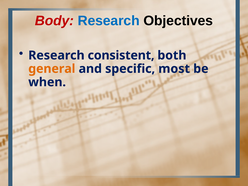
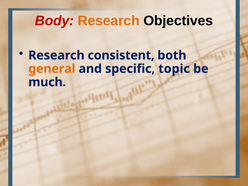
Research colour: blue -> orange (109, 21)
most: most -> topic (174, 69)
when: when -> much (47, 82)
